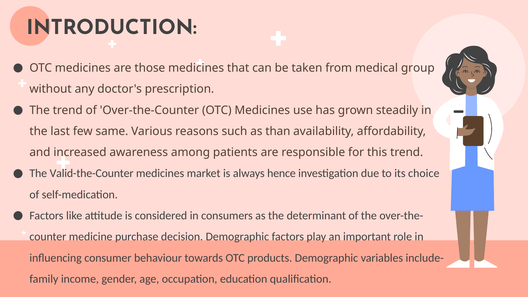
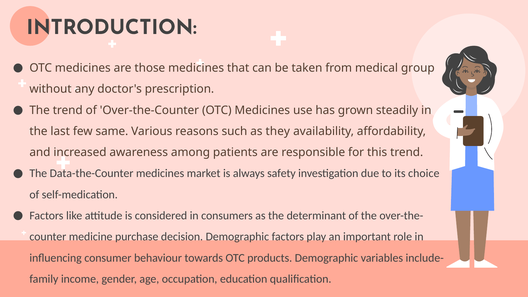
than: than -> they (278, 131)
Valid-the-Counter: Valid-the-Counter -> Data-the-Counter (92, 173)
hence: hence -> safety (281, 173)
